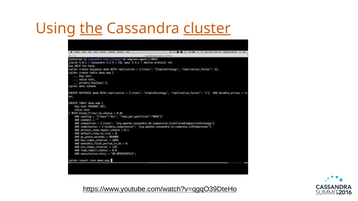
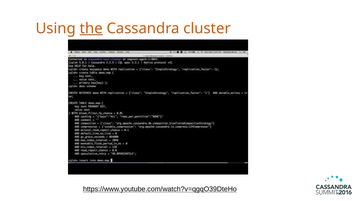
cluster underline: present -> none (207, 28)
